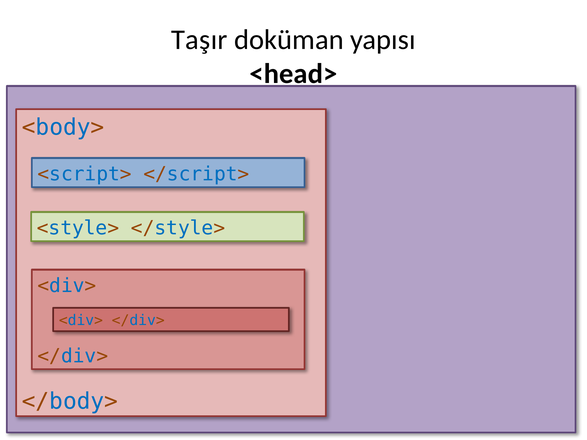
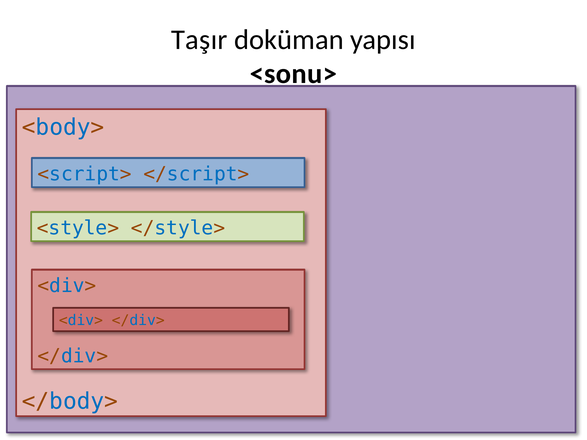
<head>: <head> -> <sonu> (293, 74)
